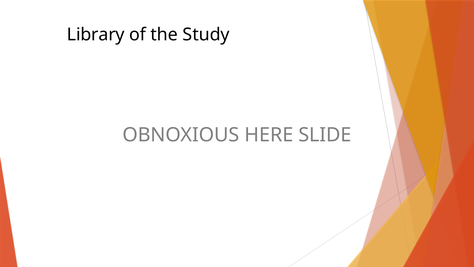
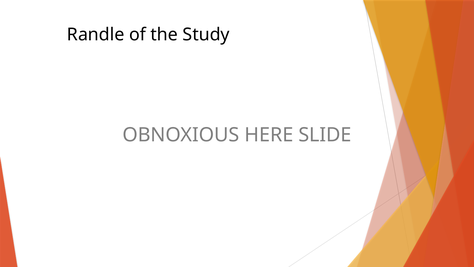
Library: Library -> Randle (96, 35)
